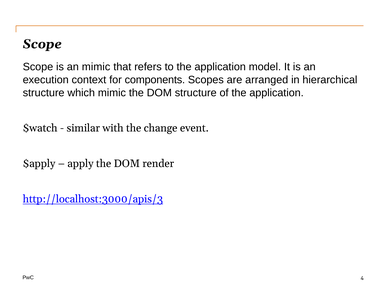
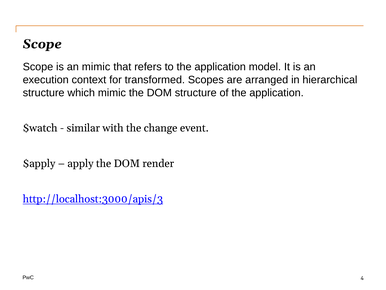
components: components -> transformed (155, 80)
